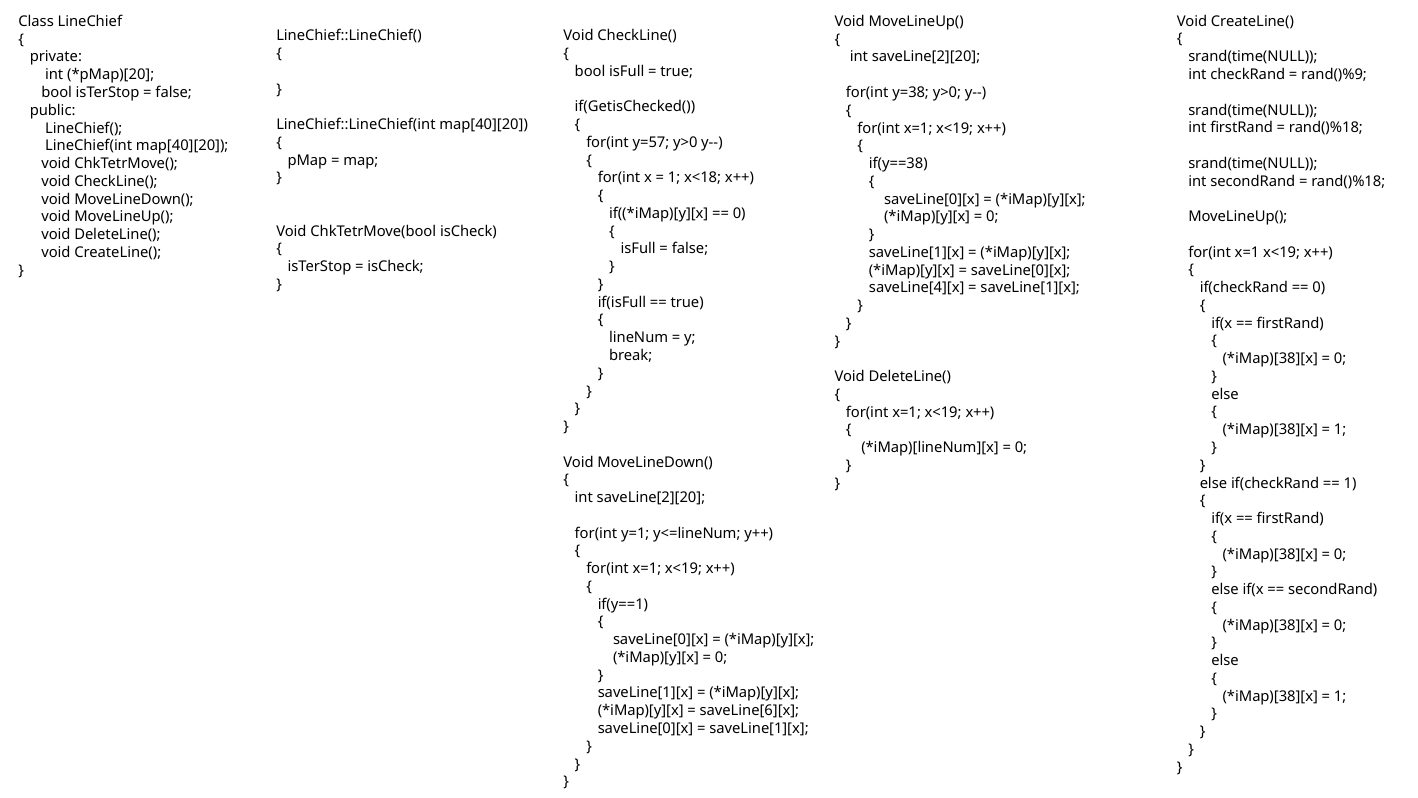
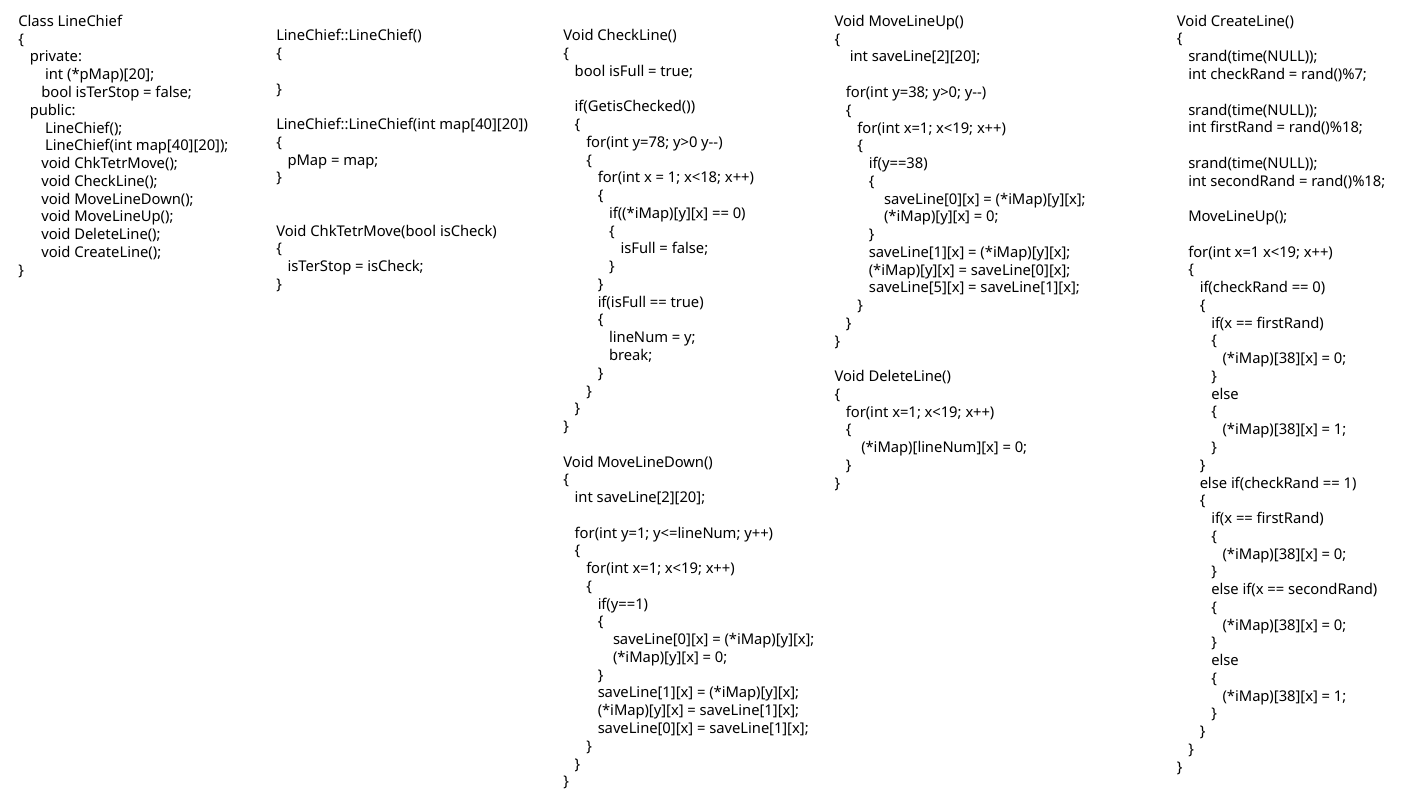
rand()%9: rand()%9 -> rand()%7 (1334, 75)
y=57: y=57 -> y=78 (651, 142)
saveLine[4][x: saveLine[4][x -> saveLine[5][x (917, 288)
saveLine[6][x: saveLine[6][x -> saveLine[1][x (749, 711)
